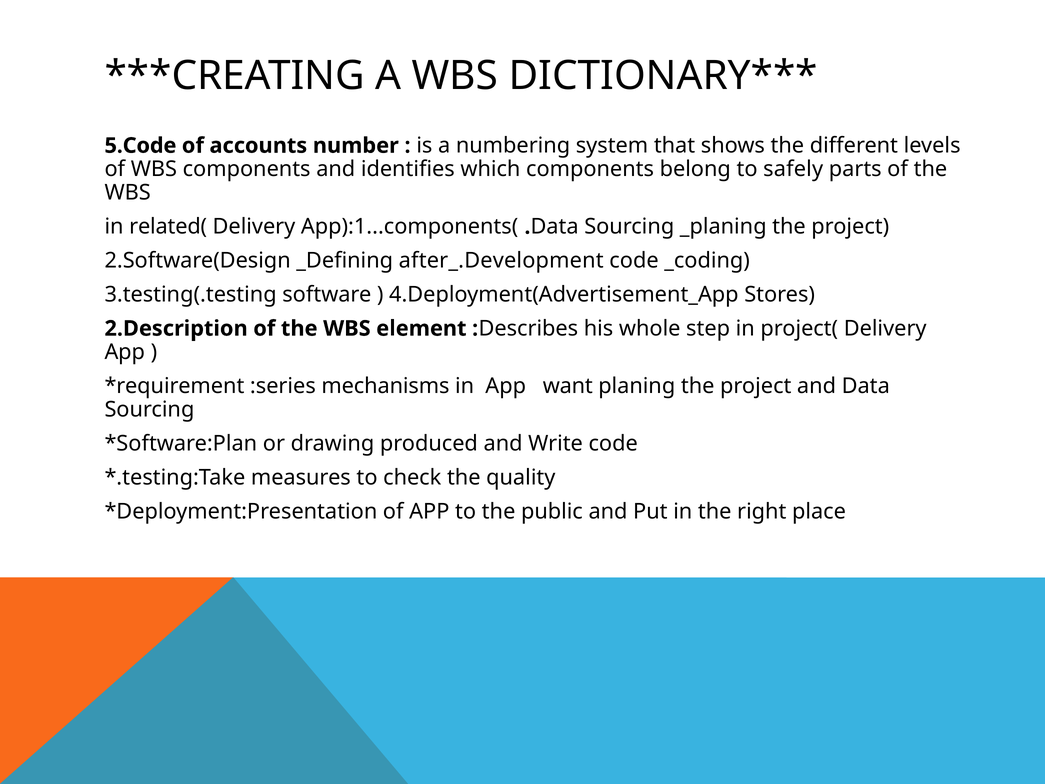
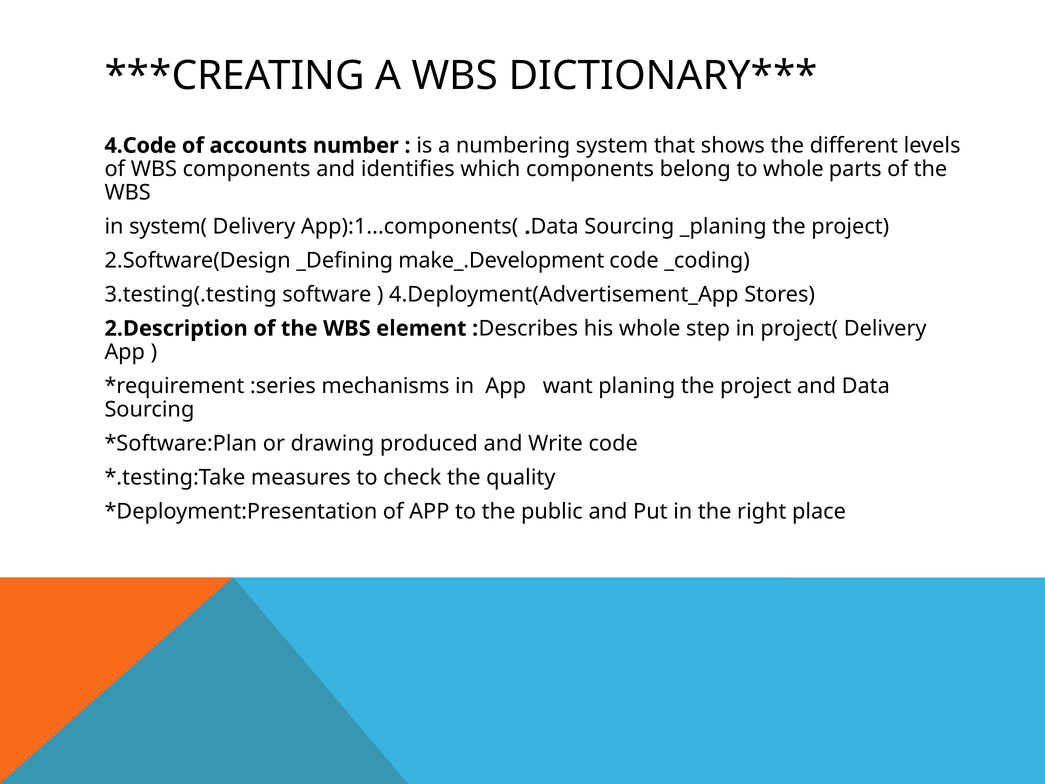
5.Code: 5.Code -> 4.Code (140, 146)
to safely: safely -> whole (793, 169)
related(: related( -> system( (168, 227)
after_.Development: after_.Development -> make_.Development (501, 261)
